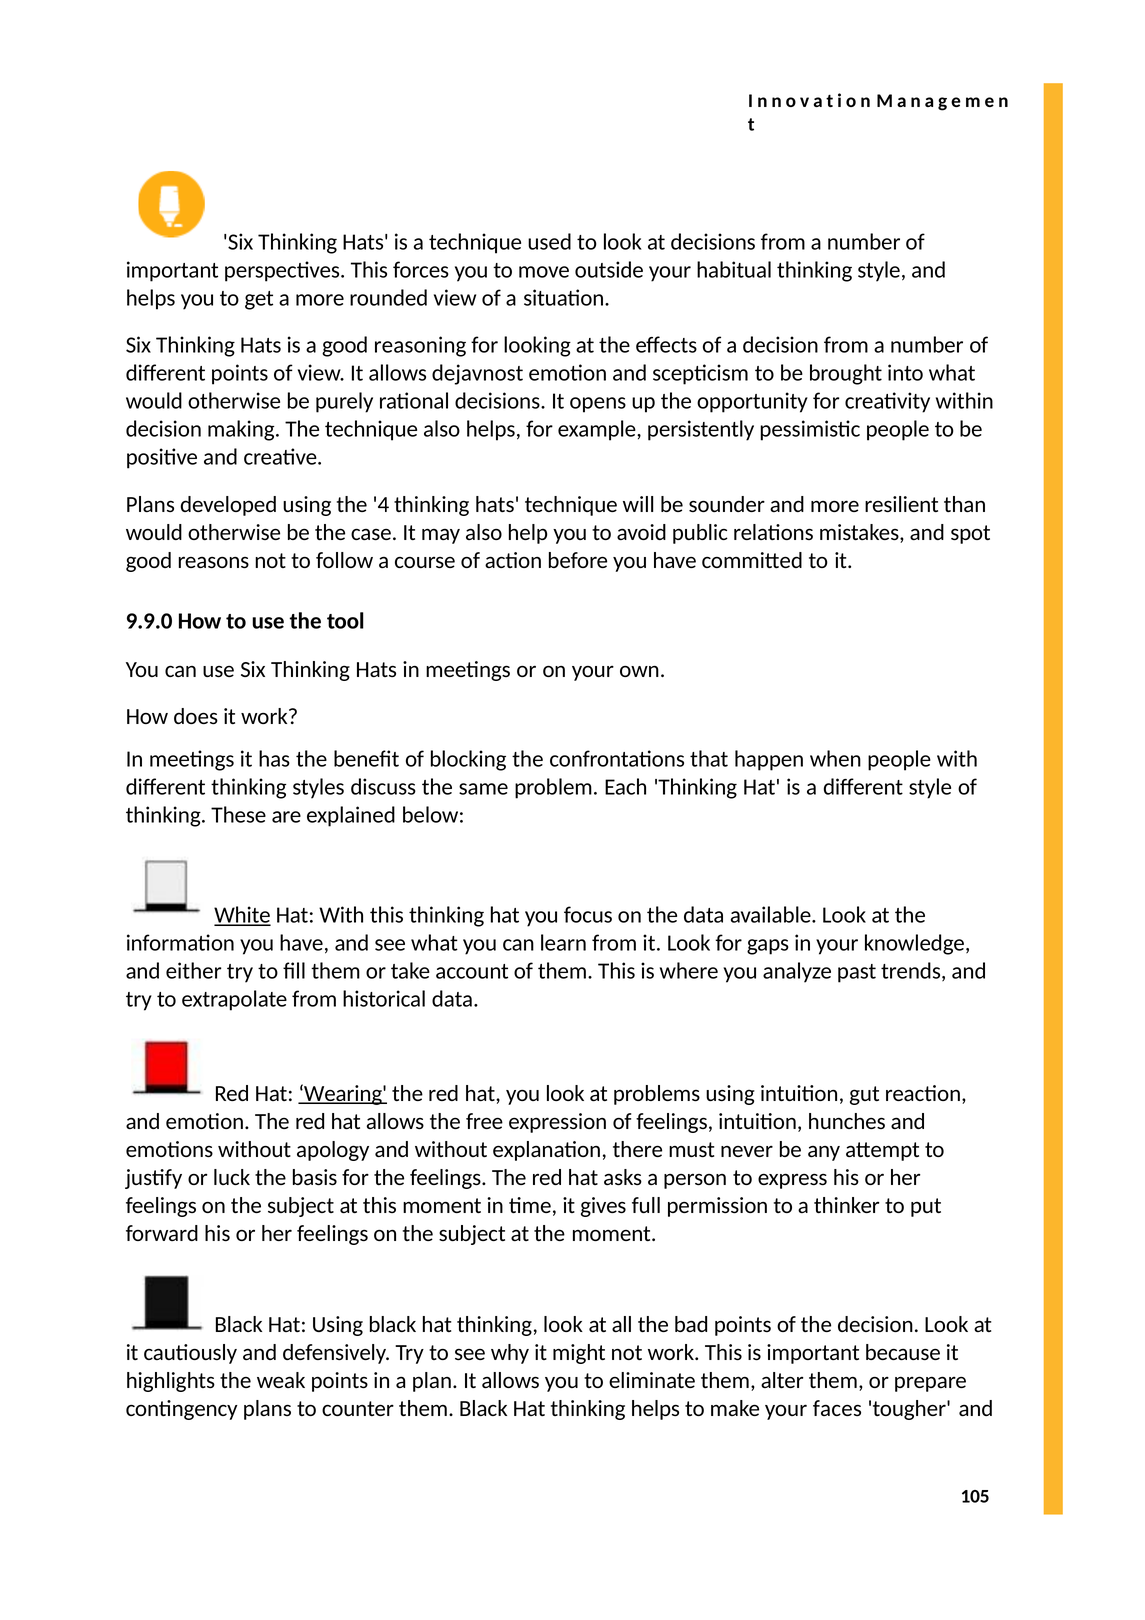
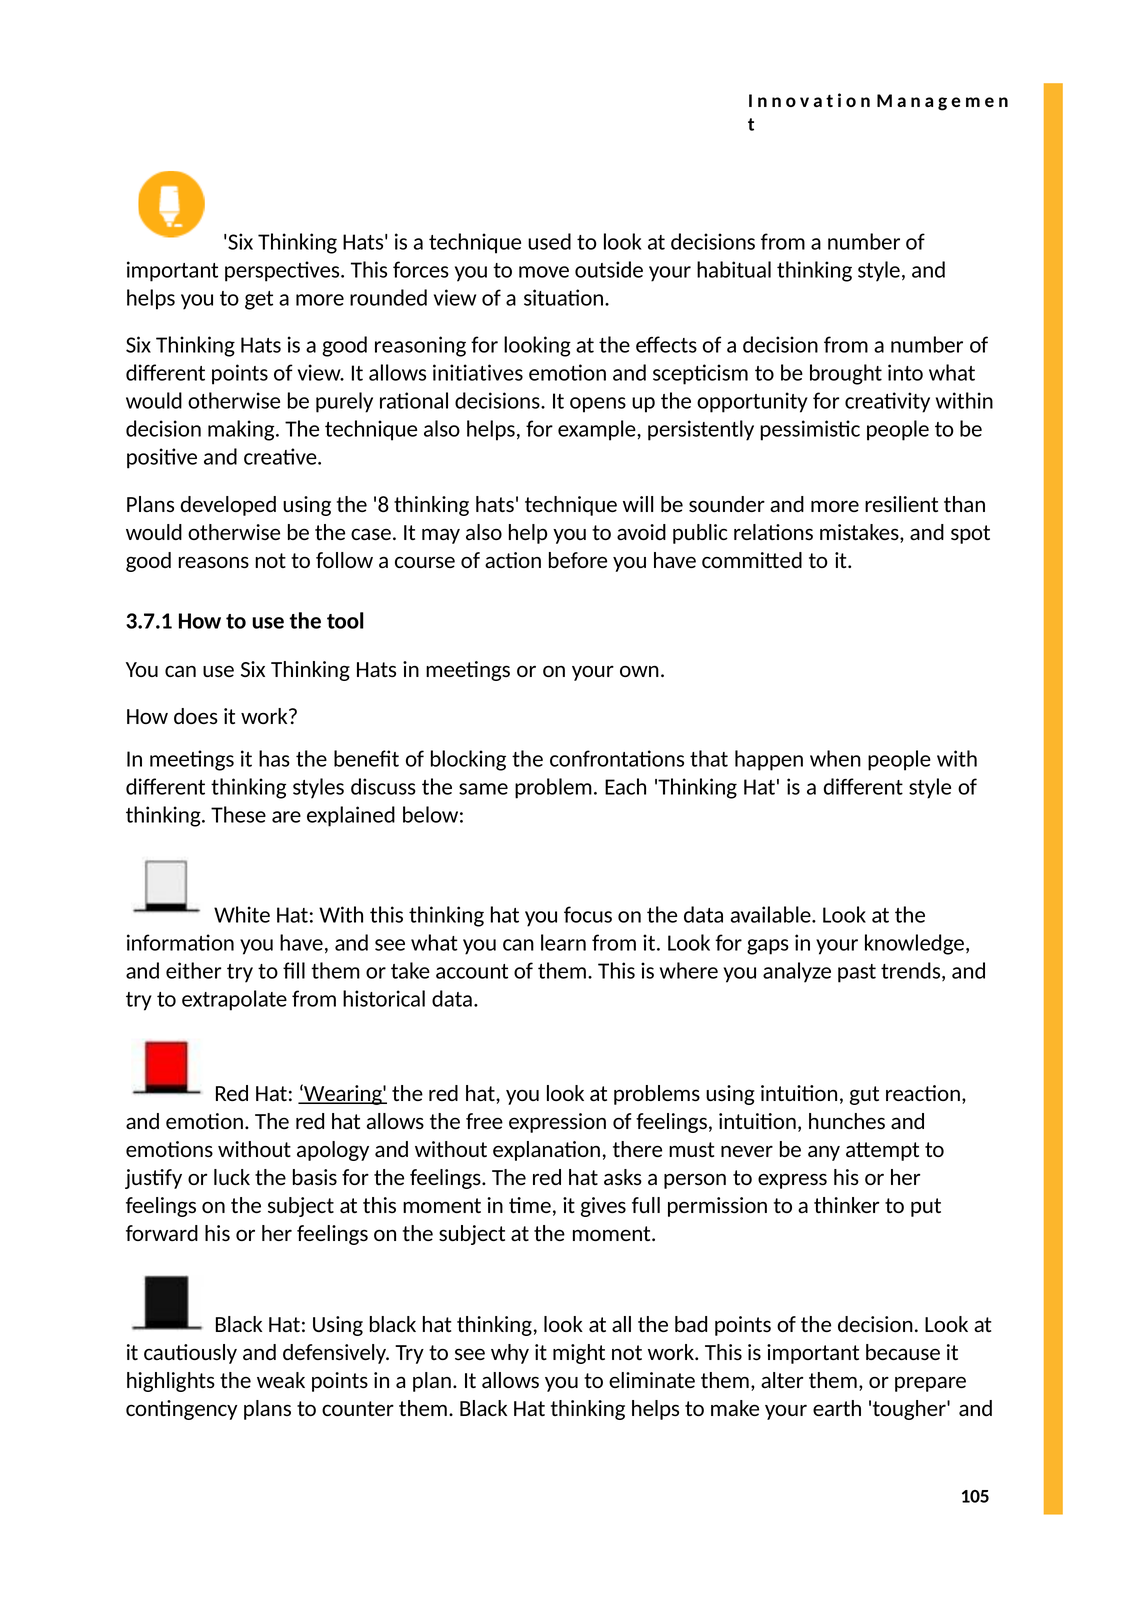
dejavnost: dejavnost -> initiatives (478, 373)
4: 4 -> 8 (381, 505)
9.9.0: 9.9.0 -> 3.7.1 (149, 621)
White underline: present -> none (242, 915)
faces: faces -> earth (838, 1409)
